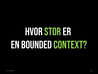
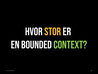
STOR colour: light green -> yellow (53, 31)
